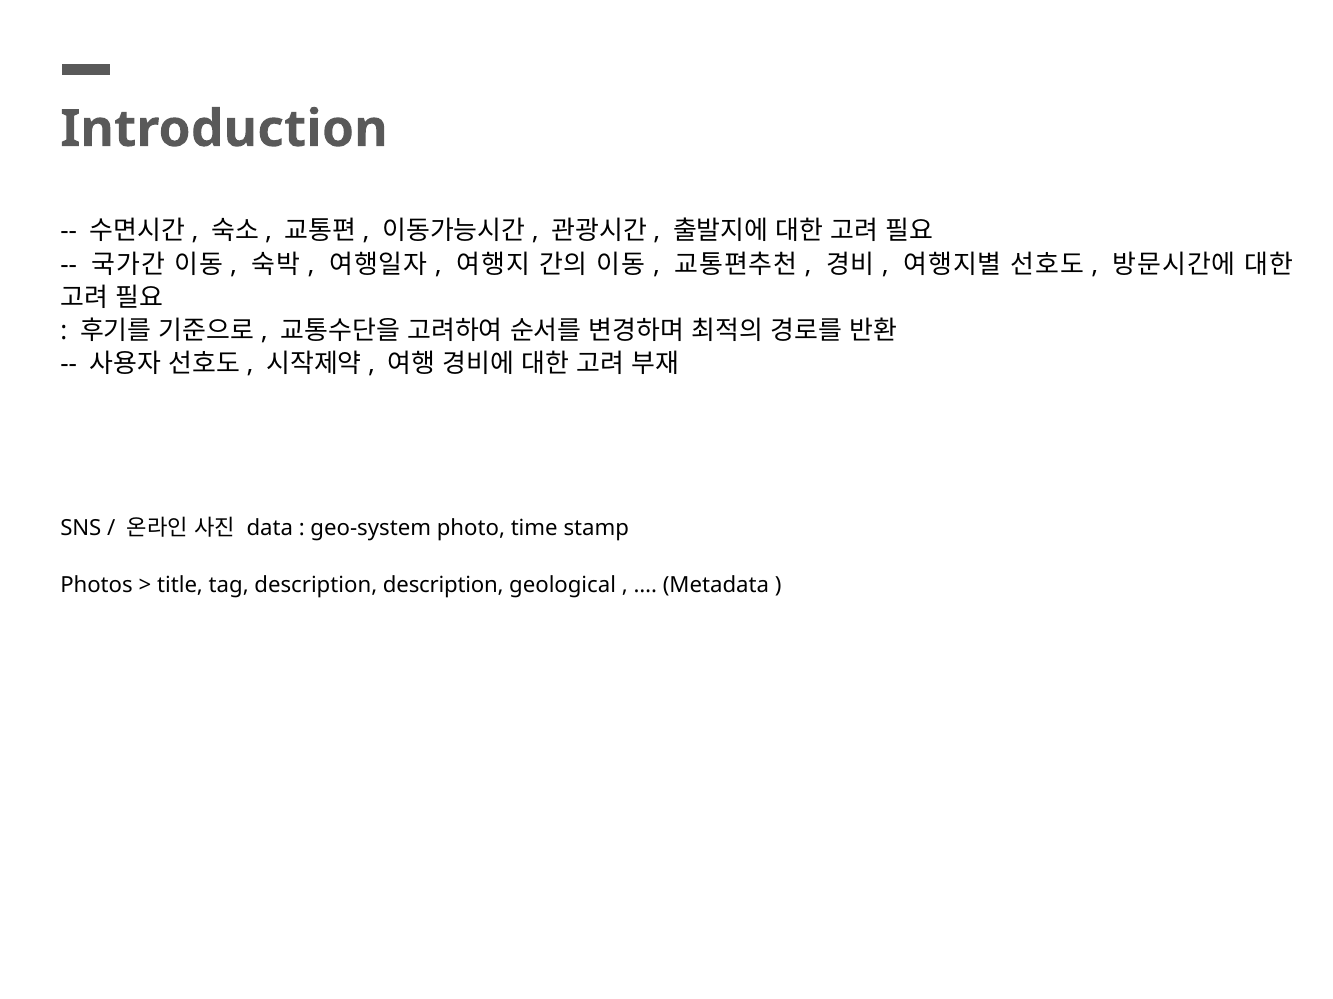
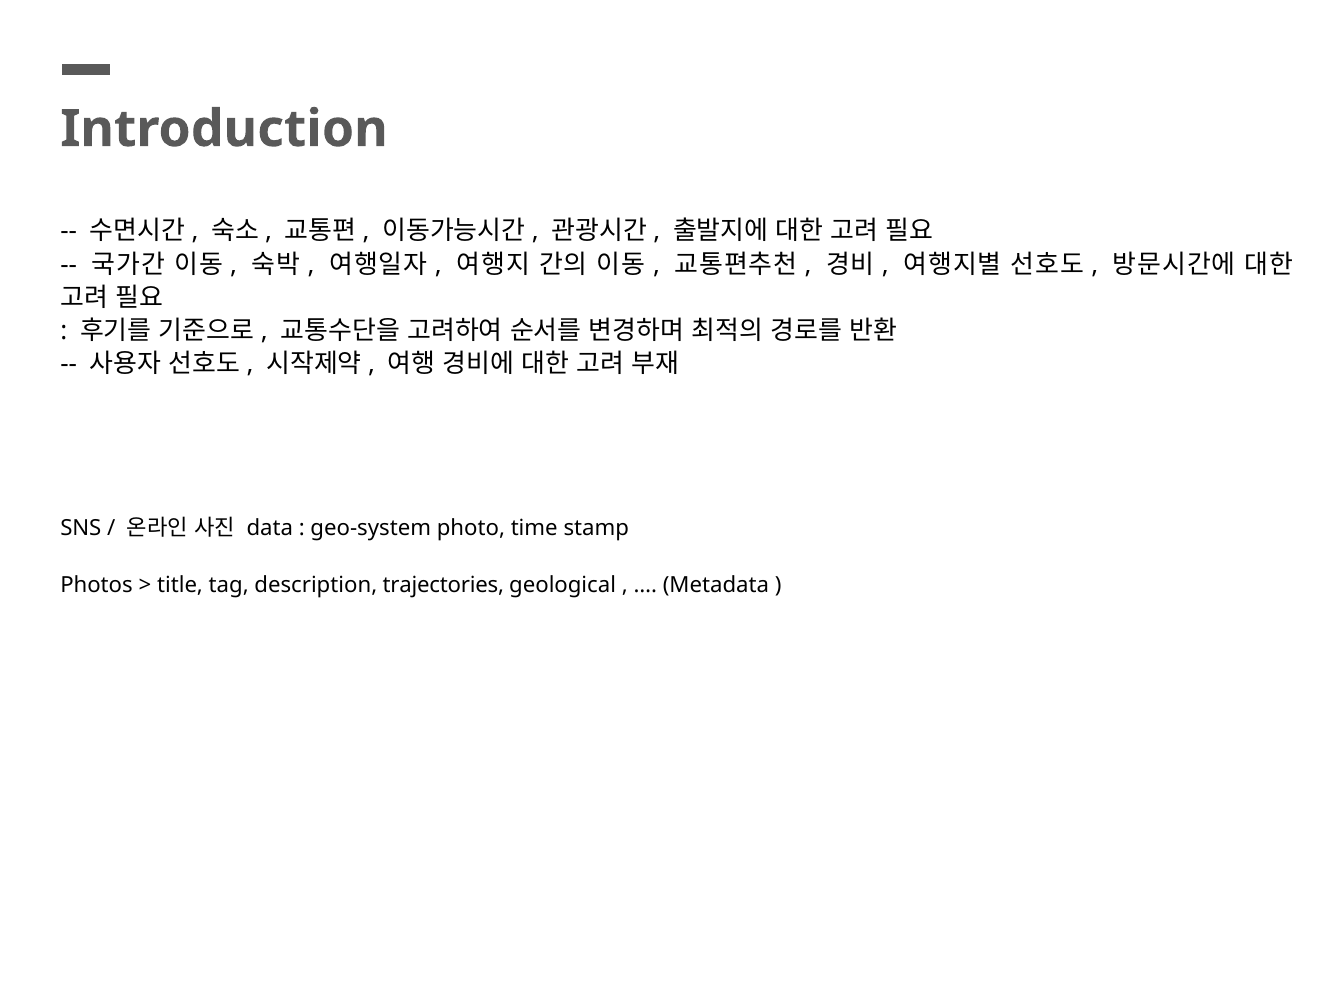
description description: description -> trajectories (443, 585)
